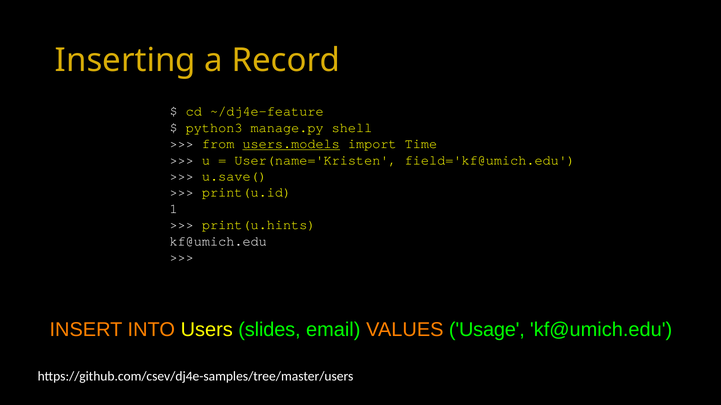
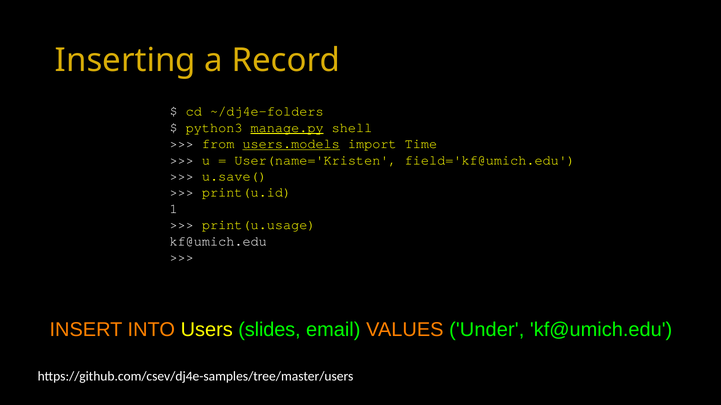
~/dj4e-feature: ~/dj4e-feature -> ~/dj4e-folders (267, 112)
manage.py underline: none -> present (287, 128)
print(u.hints: print(u.hints -> print(u.usage (259, 225)
Usage: Usage -> Under (487, 330)
